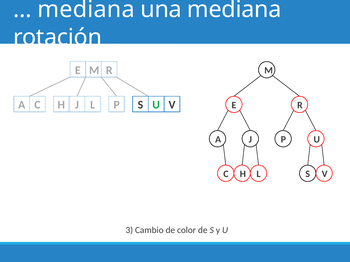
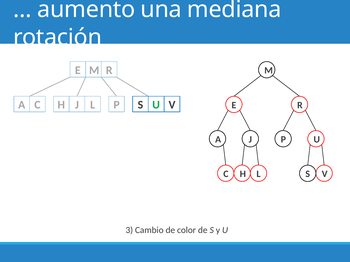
mediana: mediana -> aumento (86, 10)
